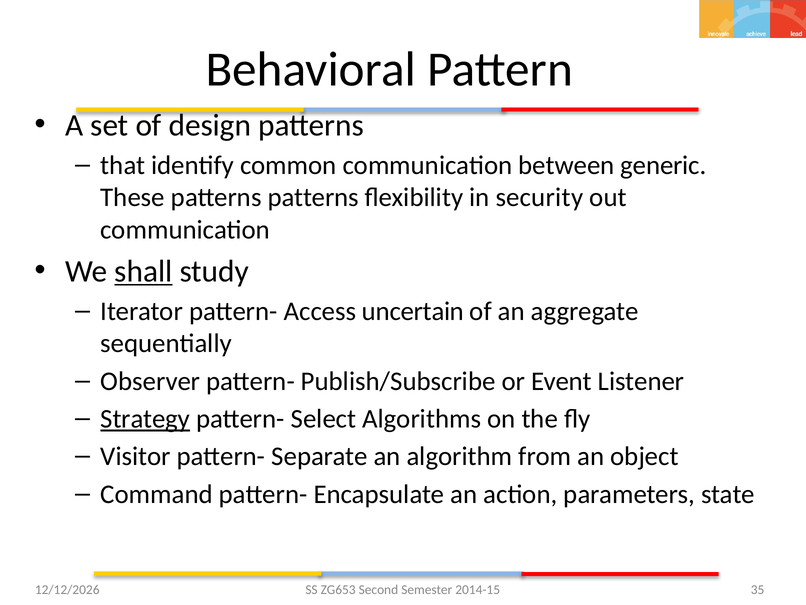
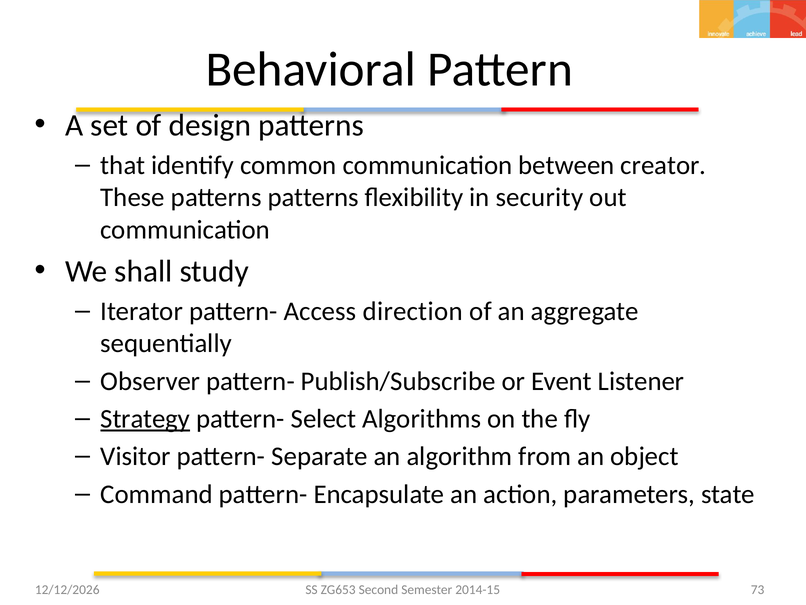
generic: generic -> creator (663, 165)
shall underline: present -> none (143, 271)
uncertain: uncertain -> direction (413, 311)
35: 35 -> 73 (758, 589)
